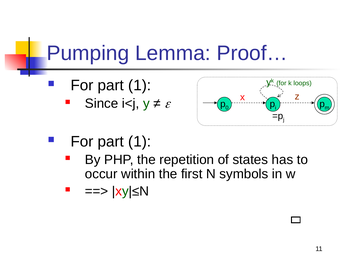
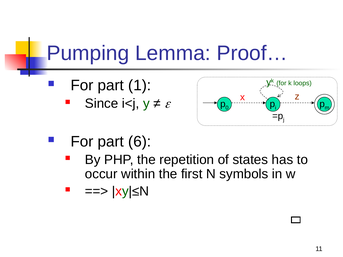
1: 1 -> 6 (140, 142)
